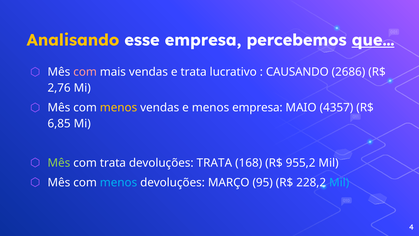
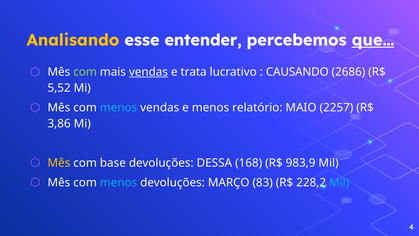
esse empresa: empresa -> entender (203, 40)
com colour: pink -> light green (85, 72)
vendas underline: none -> present (148, 72)
2,76: 2,76 -> 5,52 (59, 88)
menos colour: yellow -> light blue (119, 108)
menos empresa: empresa -> relatório (257, 108)
4357: 4357 -> 2257 (336, 108)
6,85: 6,85 -> 3,86 (59, 124)
Mês colour: light green -> yellow (59, 163)
com trata: trata -> base (113, 163)
devoluções TRATA: TRATA -> DESSA (214, 163)
955,2: 955,2 -> 983,9 (301, 163)
95: 95 -> 83 (263, 182)
